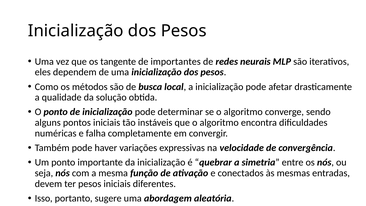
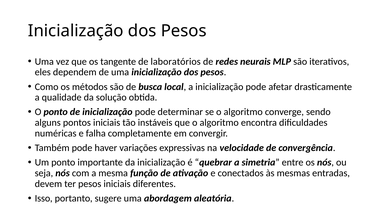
importantes: importantes -> laboratórios (176, 61)
